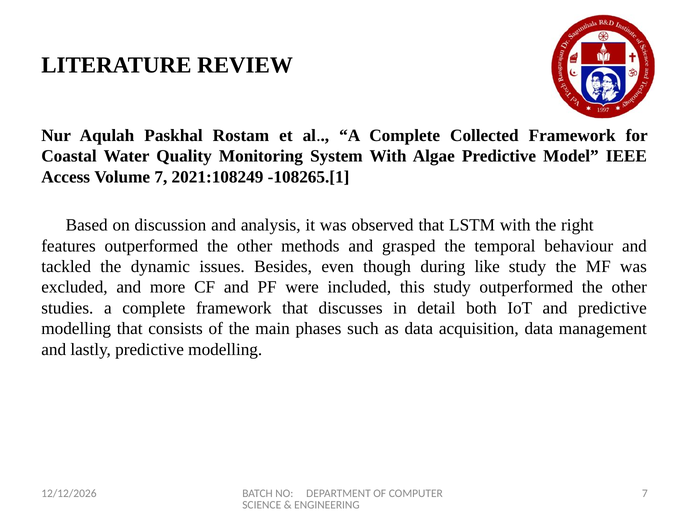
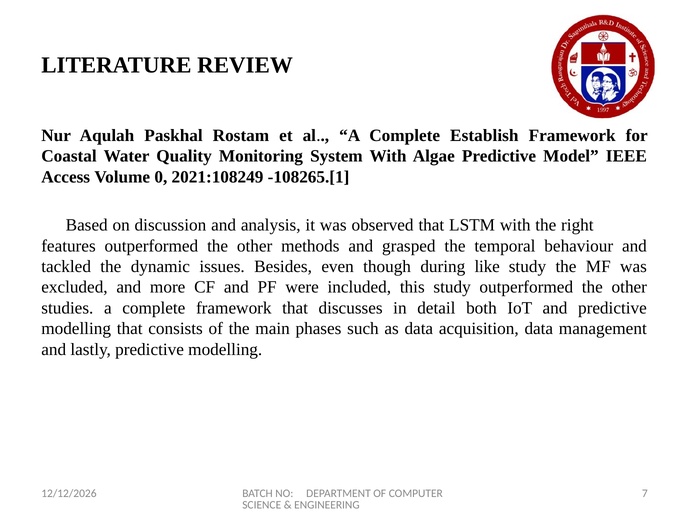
Collected: Collected -> Establish (484, 136)
Volume 7: 7 -> 0 (161, 177)
